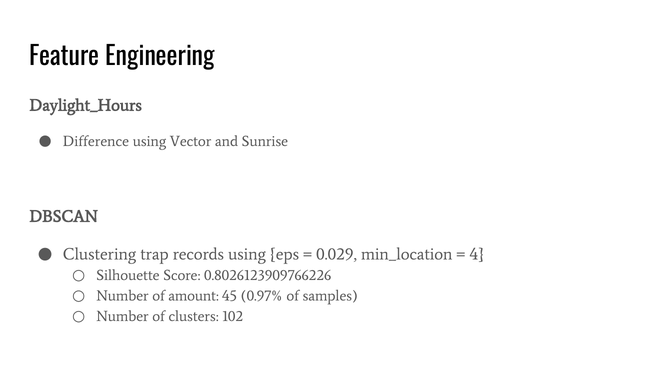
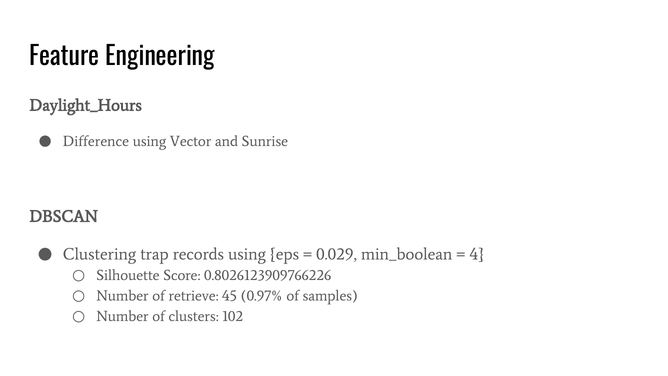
min_location: min_location -> min_boolean (407, 254)
amount: amount -> retrieve (193, 296)
